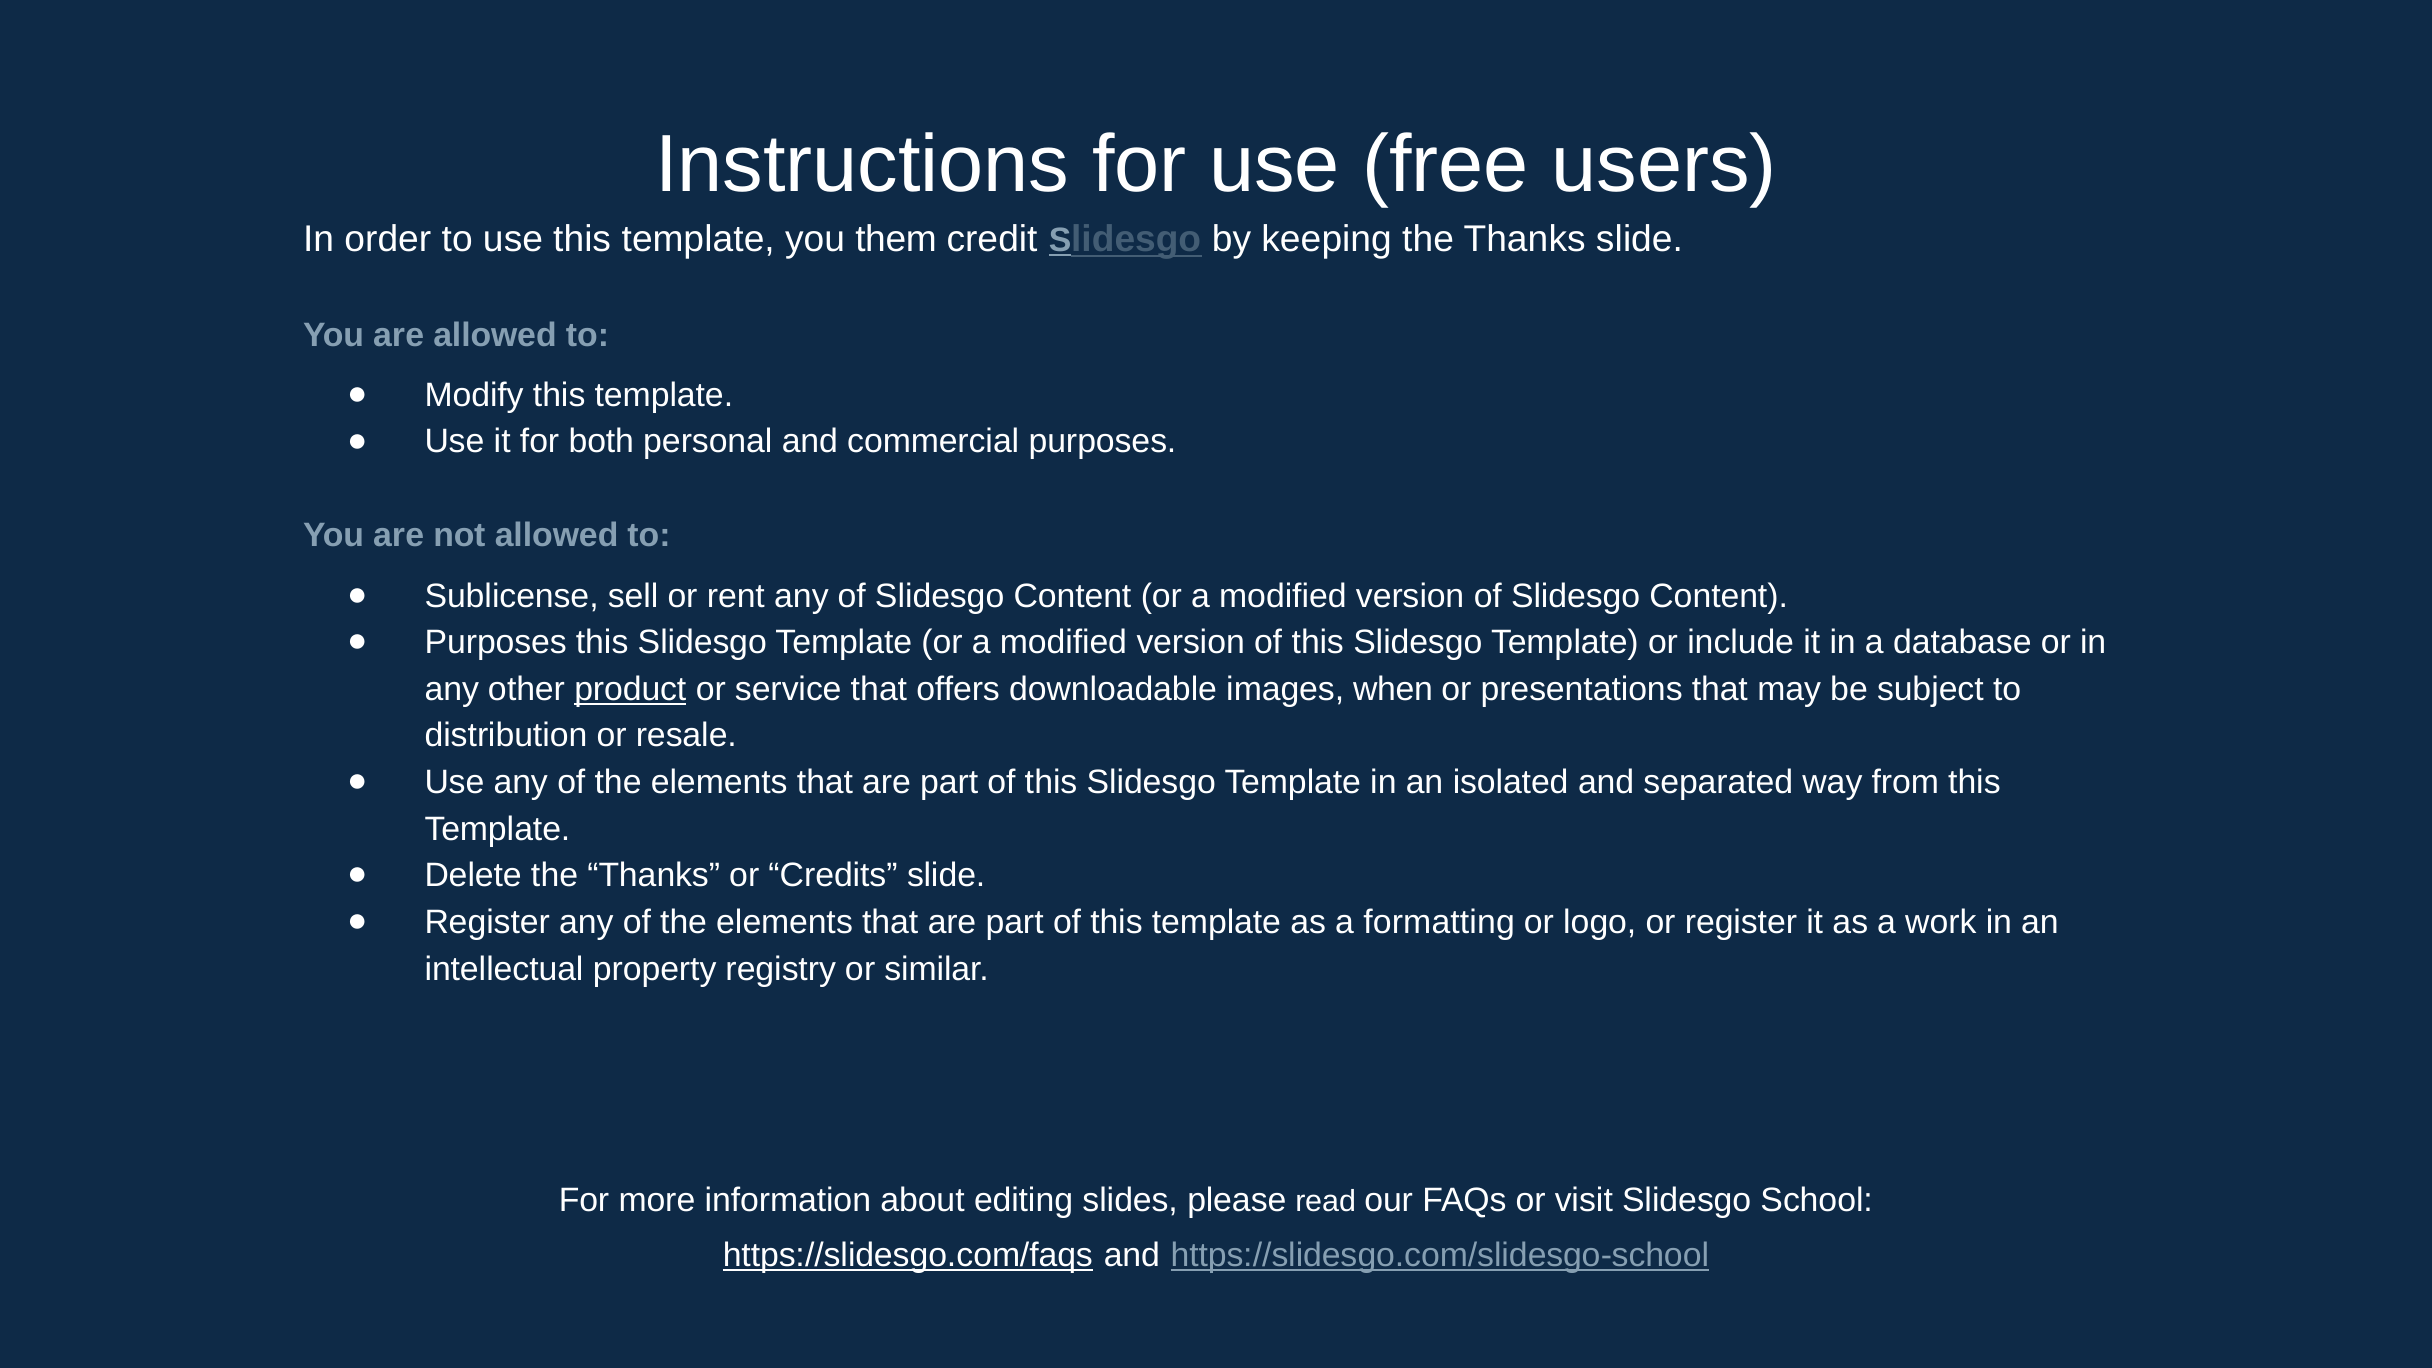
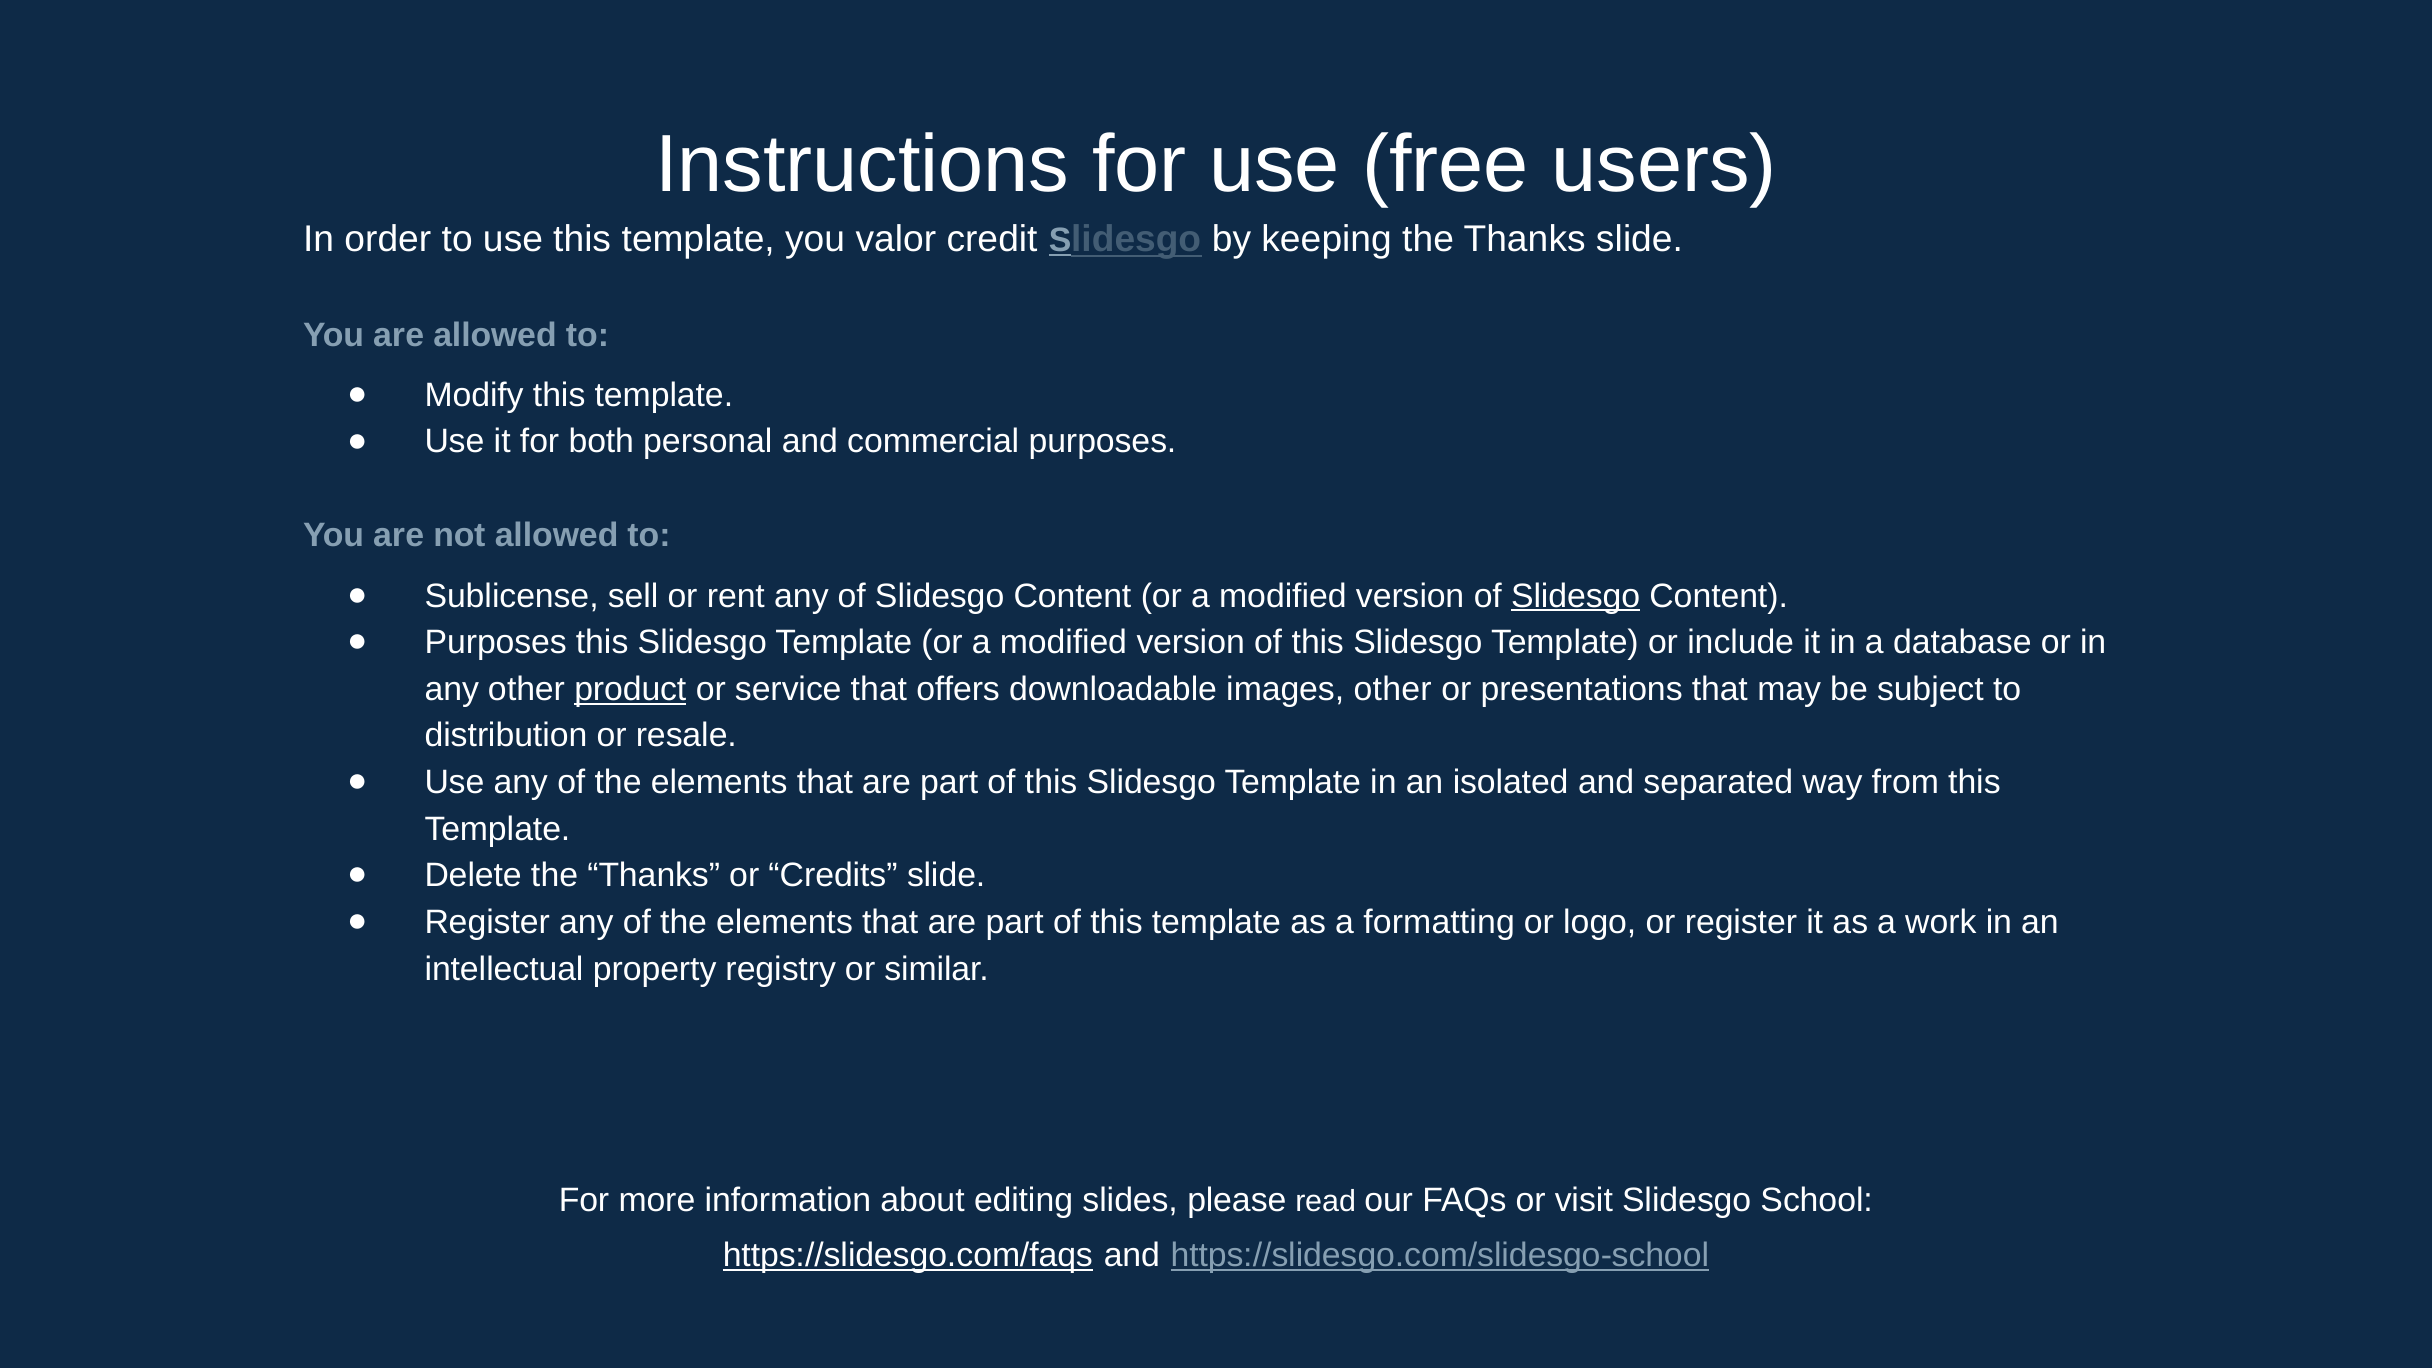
them: them -> valor (896, 239)
Slidesgo underline: none -> present (1576, 596)
images when: when -> other (1393, 689)
